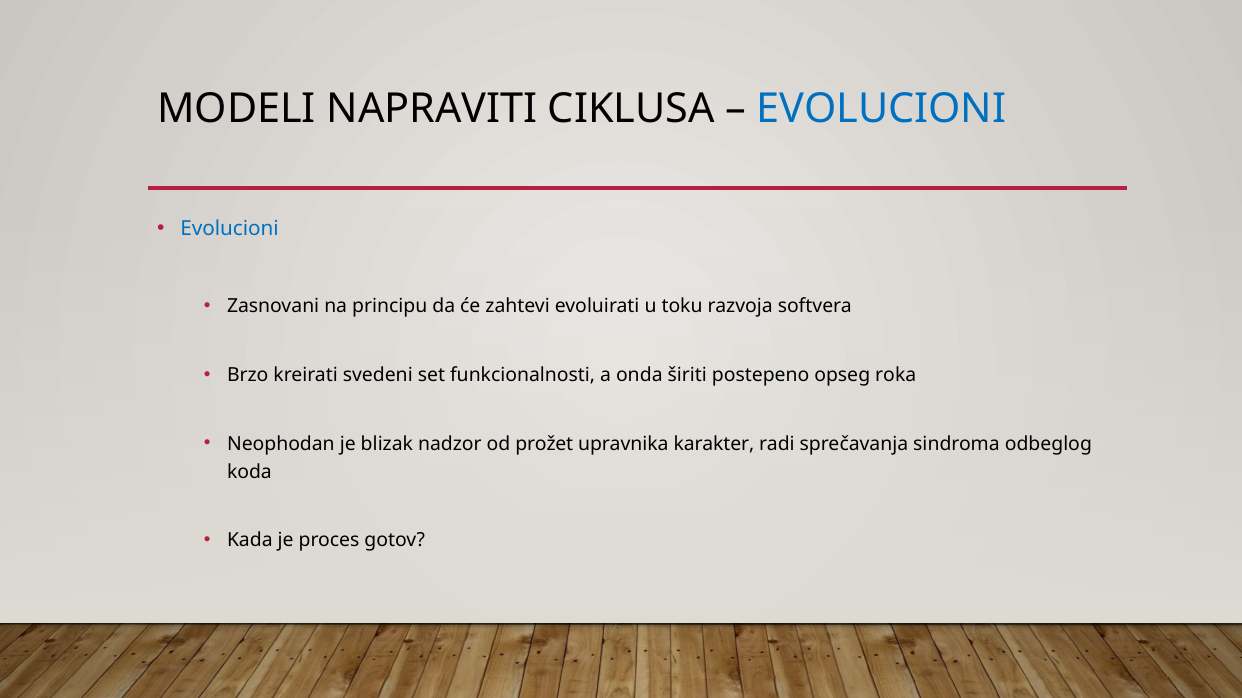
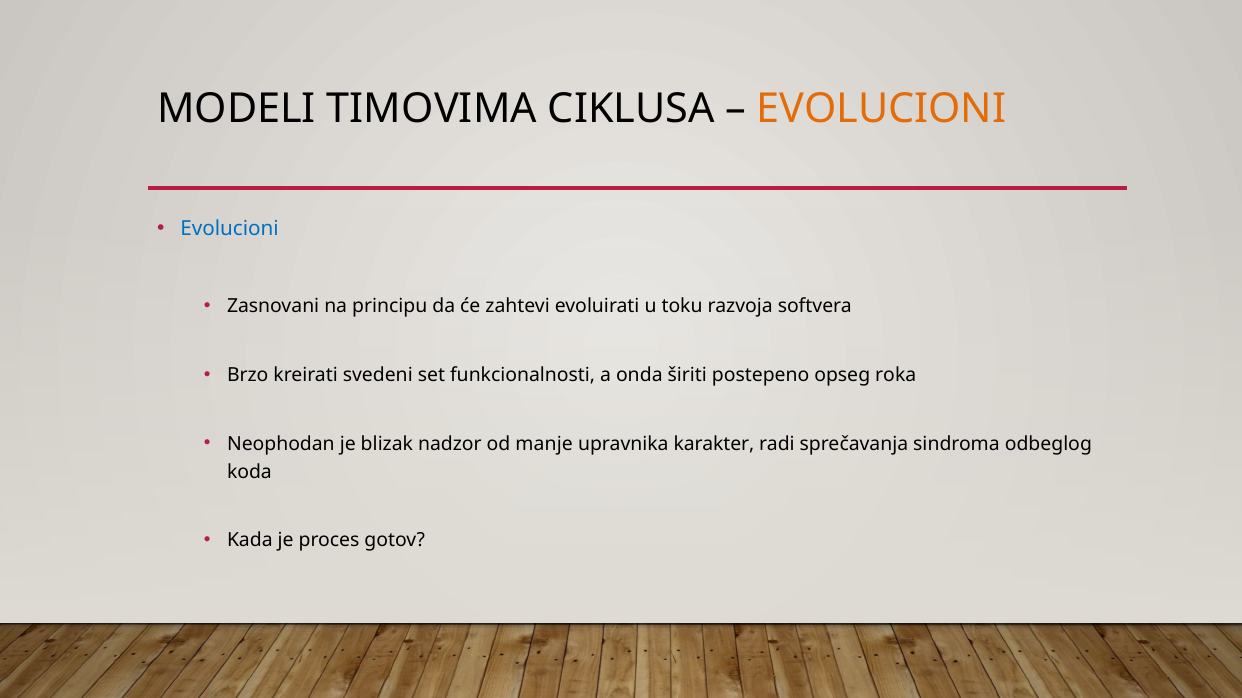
NAPRAVITI: NAPRAVITI -> TIMOVIMA (432, 109)
EVOLUCIONI colour: blue -> orange (882, 109)
prožet: prožet -> manje (544, 444)
